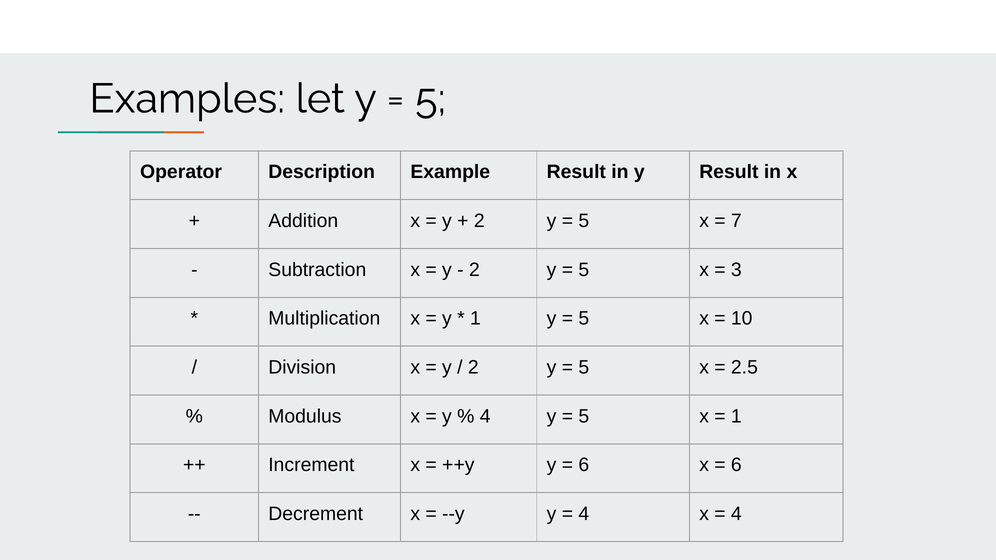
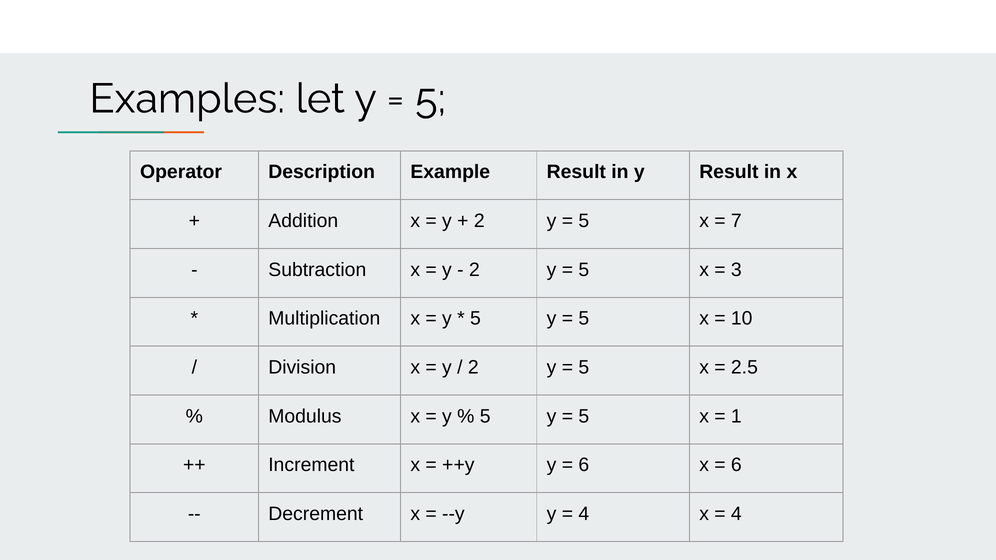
1: 1 -> 5 (475, 319)
4: 4 -> 5 (485, 416)
